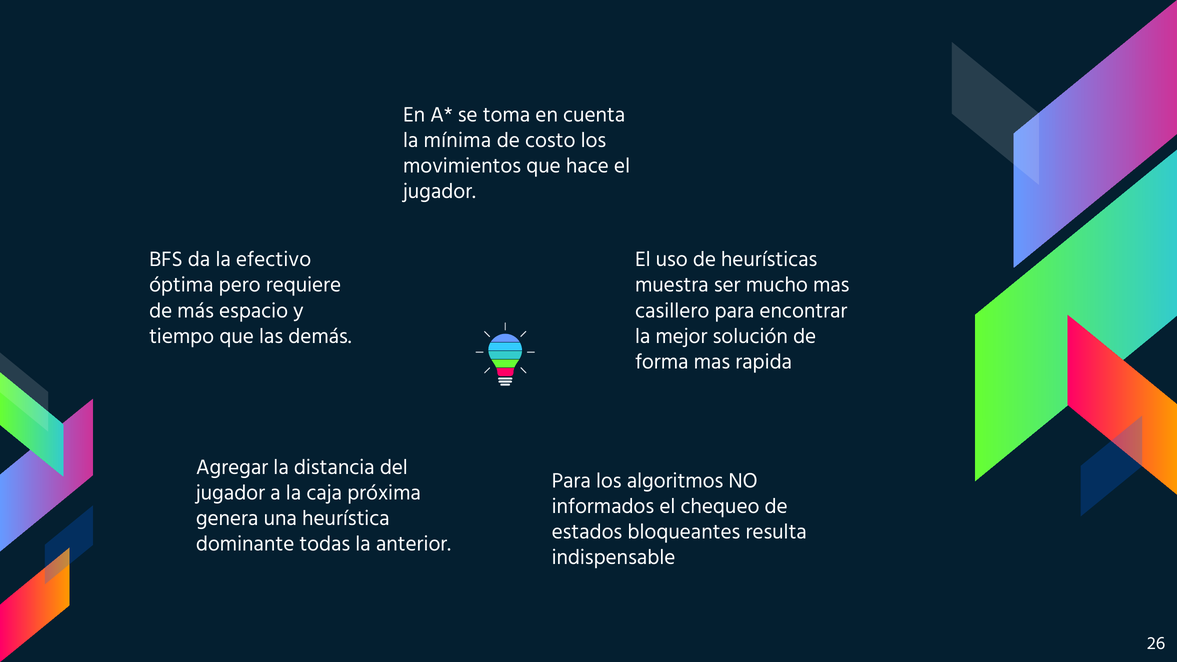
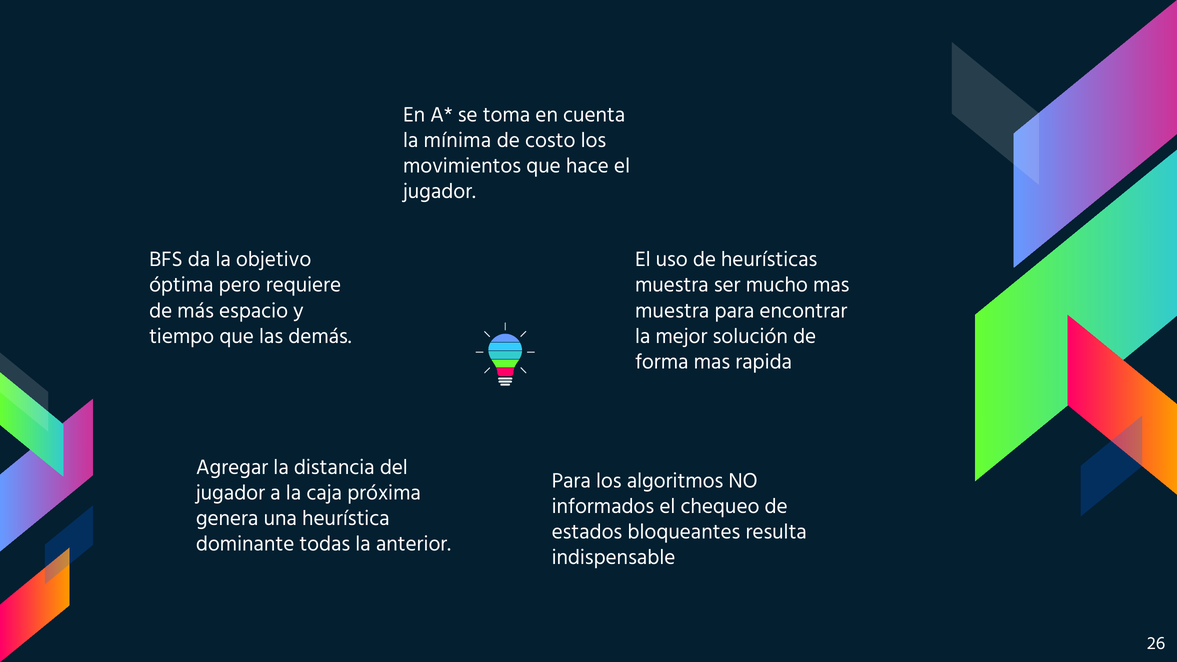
efectivo: efectivo -> objetivo (274, 259)
casillero: casillero -> muestra (672, 311)
